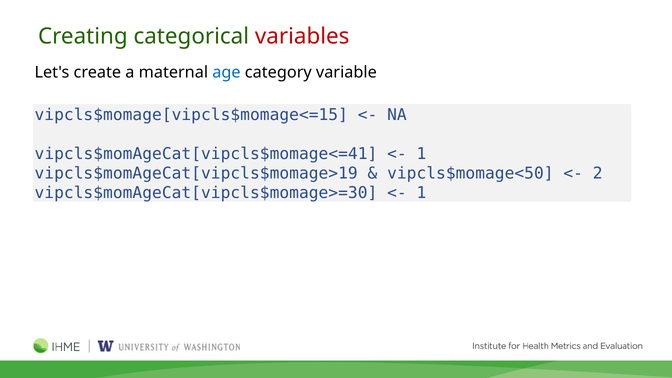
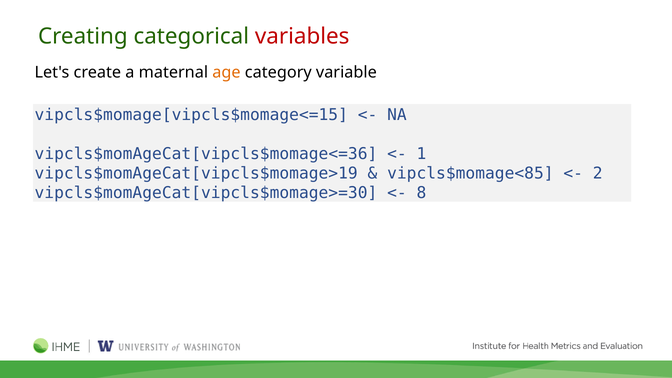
age colour: blue -> orange (226, 72)
vipcls$momAgeCat[vipcls$momage<=41: vipcls$momAgeCat[vipcls$momage<=41 -> vipcls$momAgeCat[vipcls$momage<=36 (206, 154)
vipcls$momage<50: vipcls$momage<50 -> vipcls$momage<85 (470, 174)
1: 1 -> 8 (421, 193)
